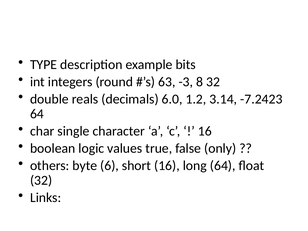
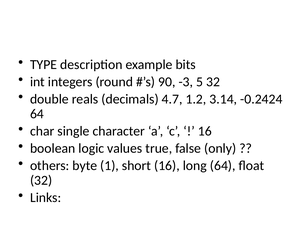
63: 63 -> 90 (167, 82)
8: 8 -> 5 (200, 82)
6.0: 6.0 -> 4.7 (172, 99)
-7.2423: -7.2423 -> -0.2424 (261, 99)
6: 6 -> 1 (110, 166)
